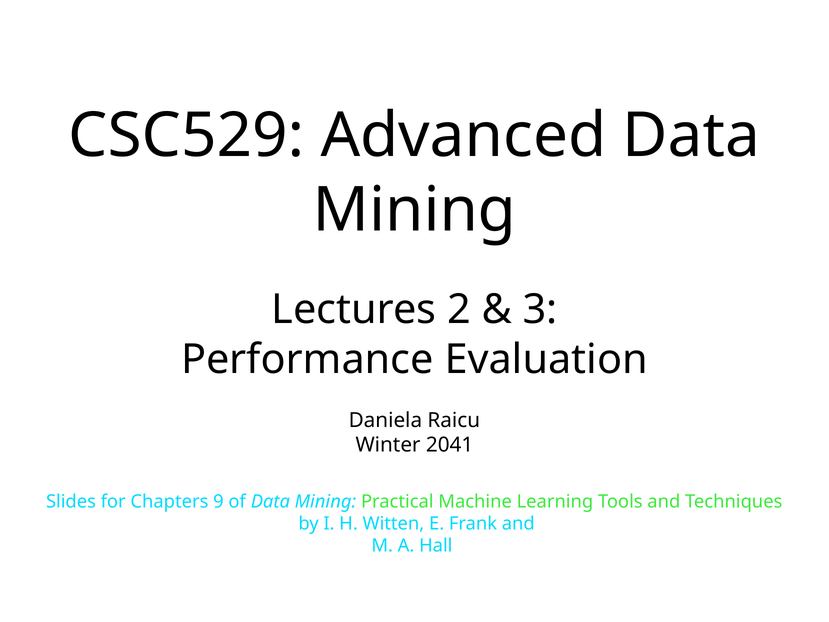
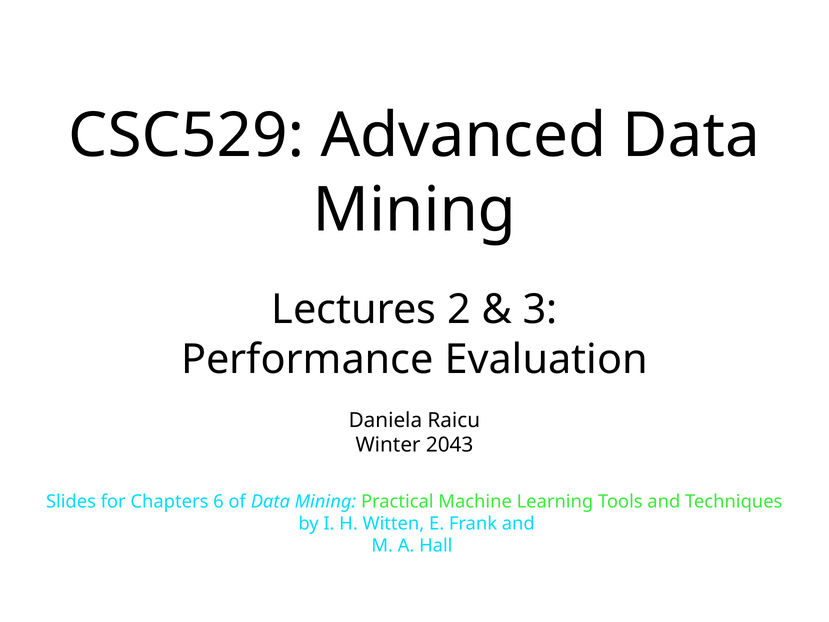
2041: 2041 -> 2043 (450, 445)
9: 9 -> 6 (218, 501)
